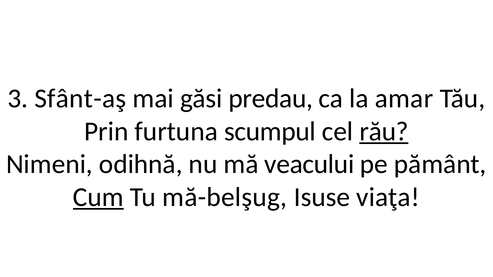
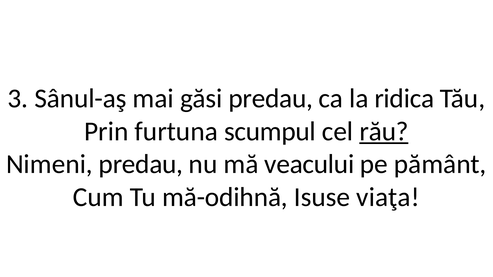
Sfânt-aş: Sfânt-aş -> Sânul-aş (80, 99)
amar: amar -> ridica (404, 99)
Nimeni odihnă: odihnă -> predau (141, 164)
Cum underline: present -> none (98, 197)
mă-belşug: mă-belşug -> mă-odihnă (225, 197)
